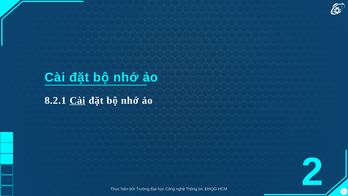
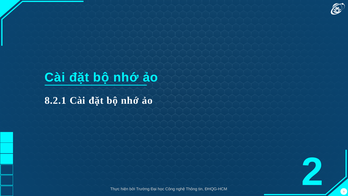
Cài underline: present -> none (77, 100)
